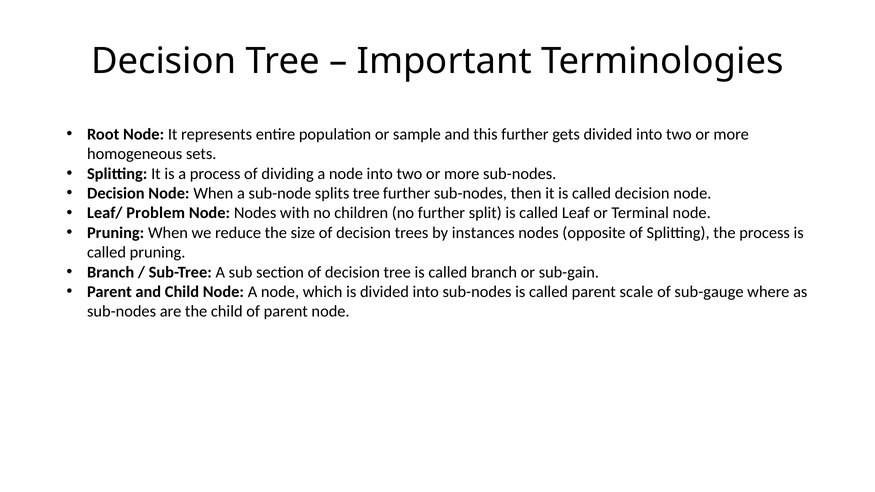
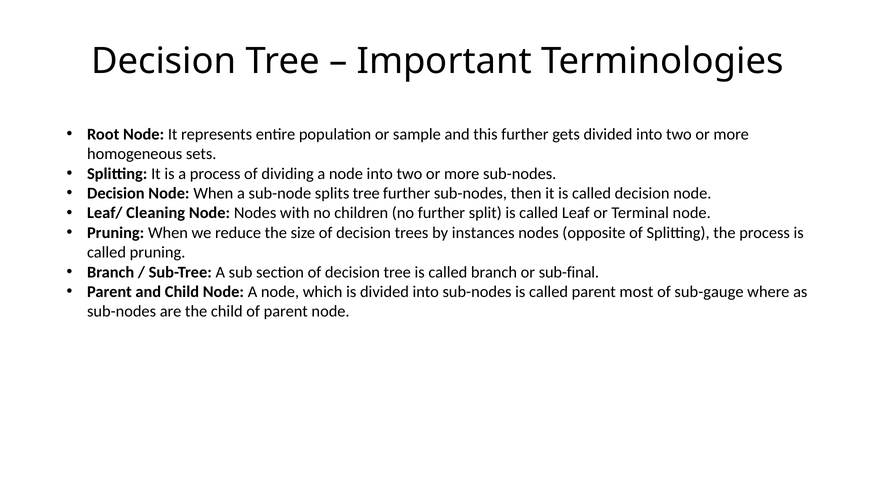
Problem: Problem -> Cleaning (156, 213)
sub-gain: sub-gain -> sub-final (569, 272)
scale: scale -> most (636, 292)
